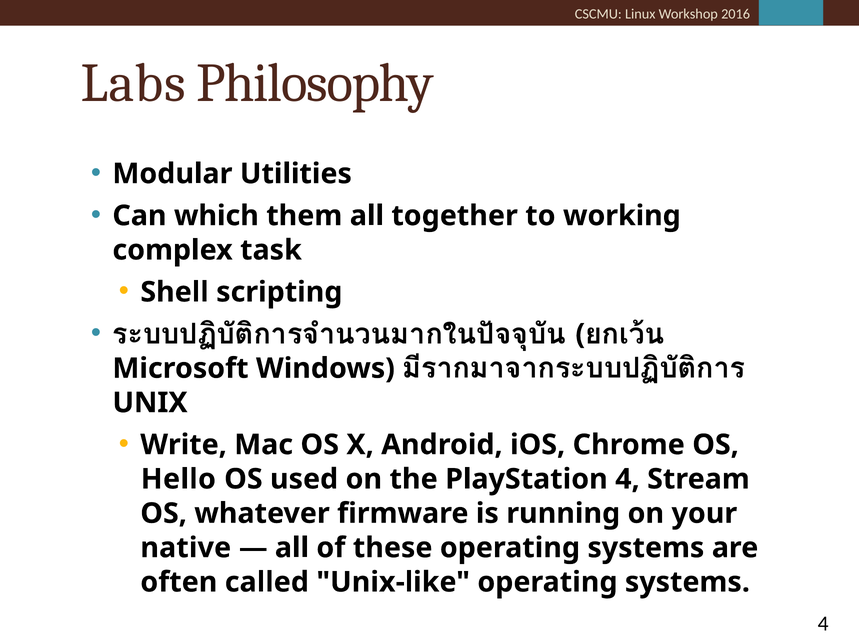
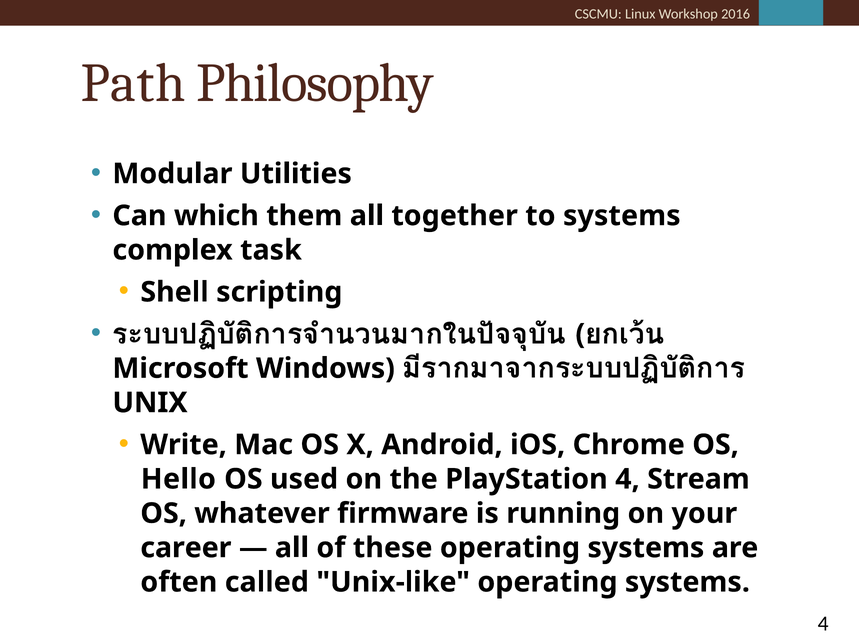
Labs: Labs -> Path (133, 83)
to working: working -> systems (622, 216)
native: native -> career (186, 548)
